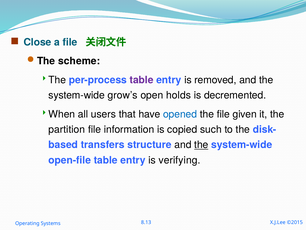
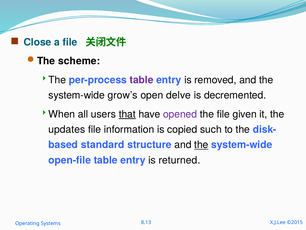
holds: holds -> delve (178, 95)
that underline: none -> present (127, 114)
opened colour: blue -> purple (180, 114)
partition: partition -> updates (67, 129)
transfers: transfers -> standard (103, 145)
verifying: verifying -> returned (180, 160)
